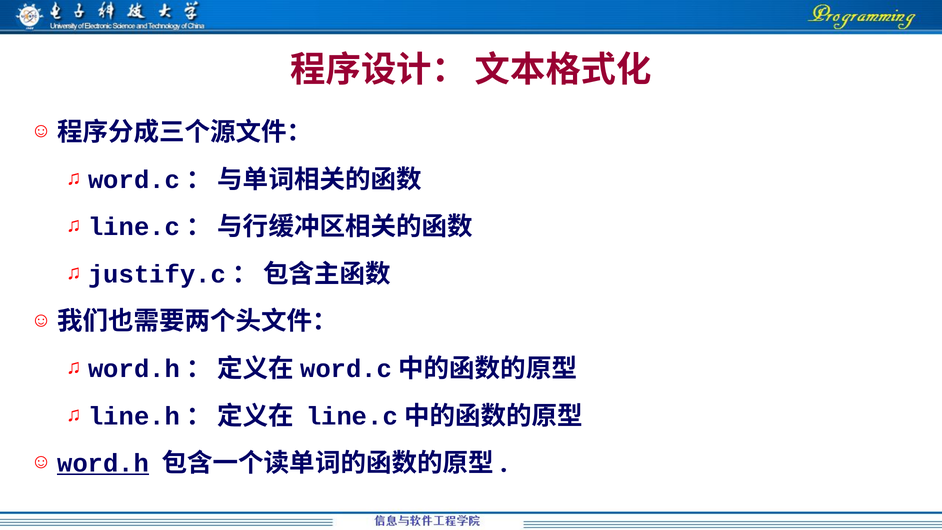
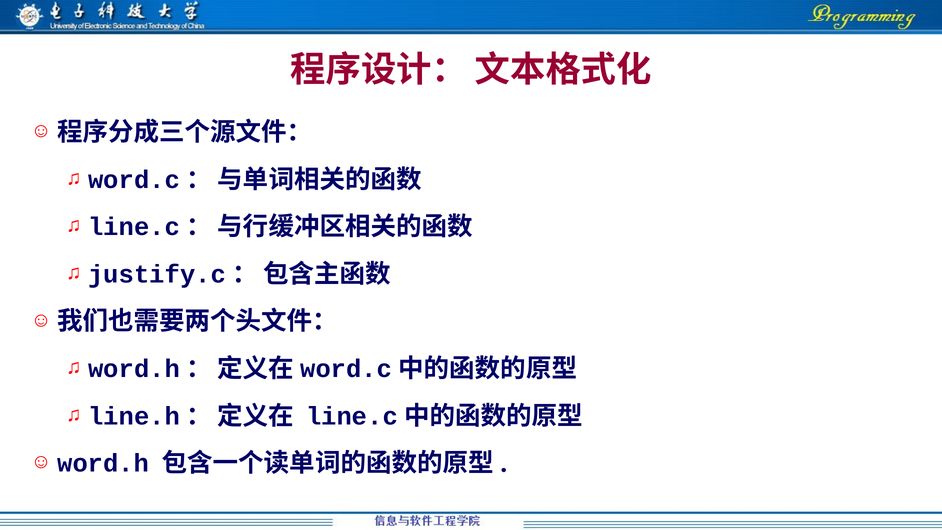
word.h underline: present -> none (103, 463)
